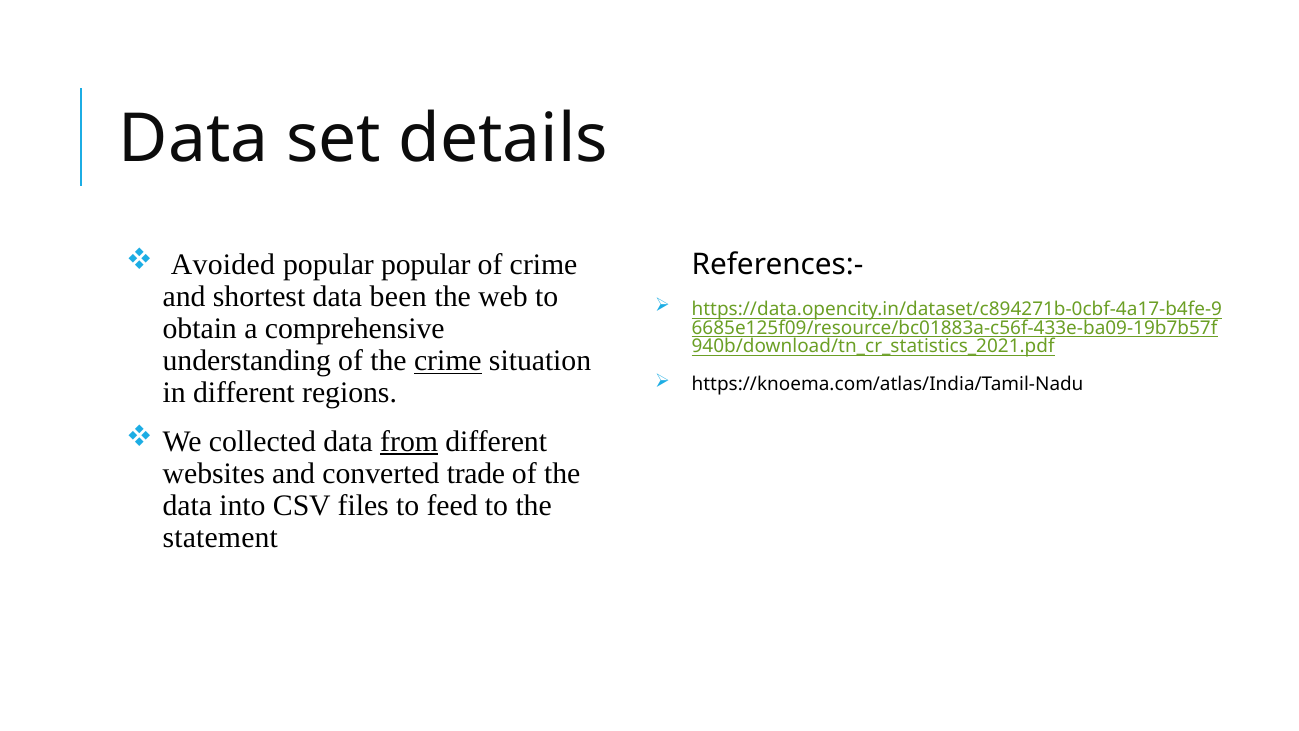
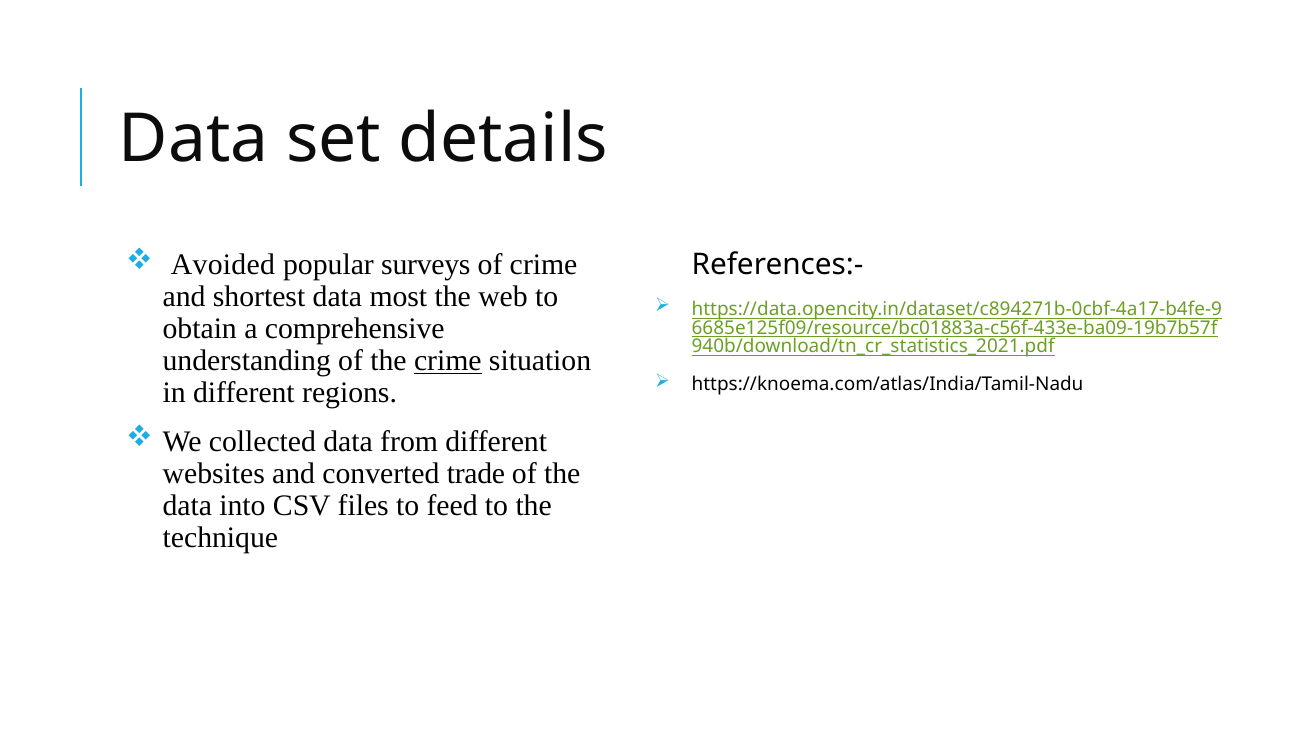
popular popular: popular -> surveys (426, 264)
been: been -> most (398, 296)
from underline: present -> none (409, 441)
statement: statement -> technique (220, 537)
